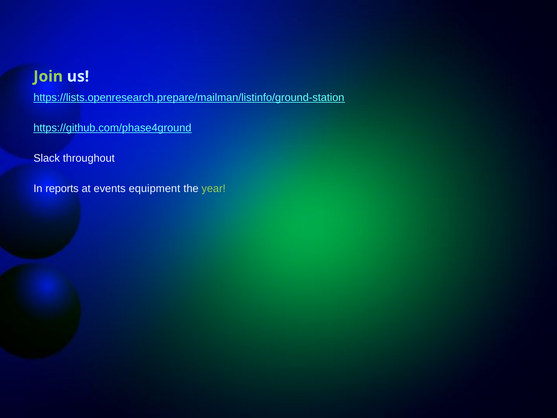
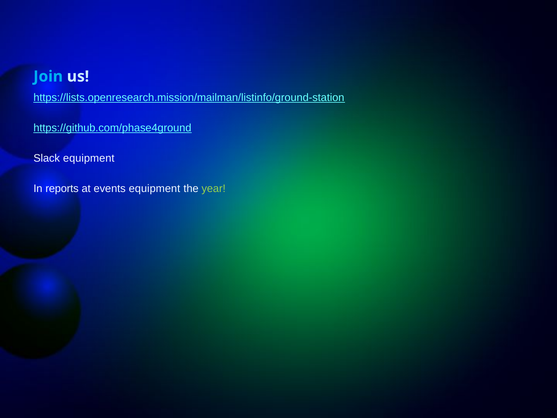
Join colour: light green -> light blue (48, 76)
https://lists.openresearch.prepare/mailman/listinfo/ground-station: https://lists.openresearch.prepare/mailman/listinfo/ground-station -> https://lists.openresearch.mission/mailman/listinfo/ground-station (189, 97)
Slack throughout: throughout -> equipment (89, 158)
